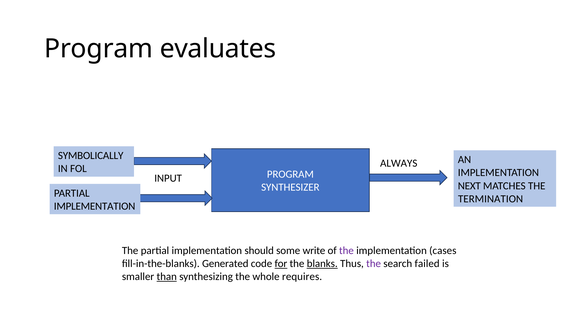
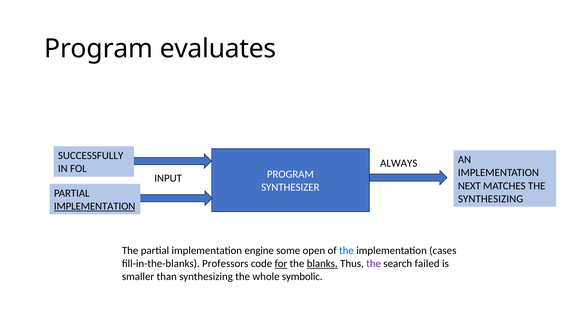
SYMBOLICALLY: SYMBOLICALLY -> SUCCESSFULLY (91, 156)
TERMINATION: TERMINATION -> SYNTHESIZING (491, 199)
IMPLEMENTATION underline: none -> present (95, 206)
should: should -> engine (259, 250)
write: write -> open (314, 250)
the colour: purple -> blue (346, 250)
Generated: Generated -> Professors (225, 263)
than underline: present -> none (167, 276)
requires: requires -> symbolic (302, 276)
